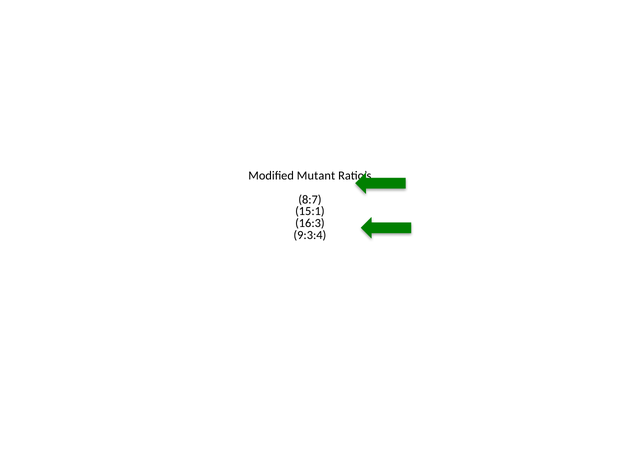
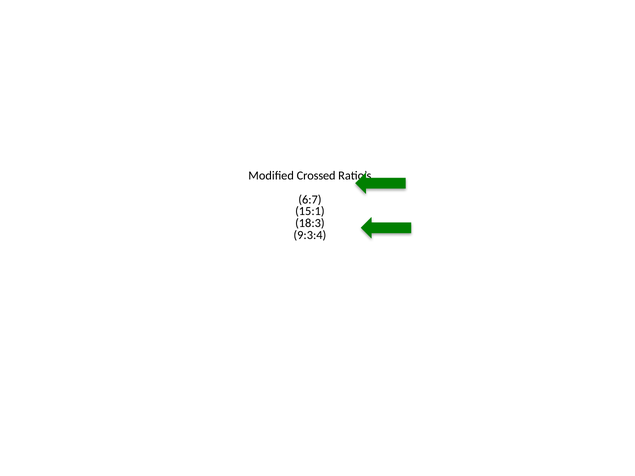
Mutant: Mutant -> Crossed (316, 176)
8:7: 8:7 -> 6:7 (310, 200)
16:3: 16:3 -> 18:3 (310, 223)
